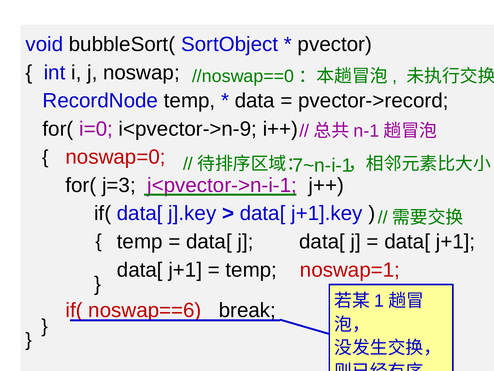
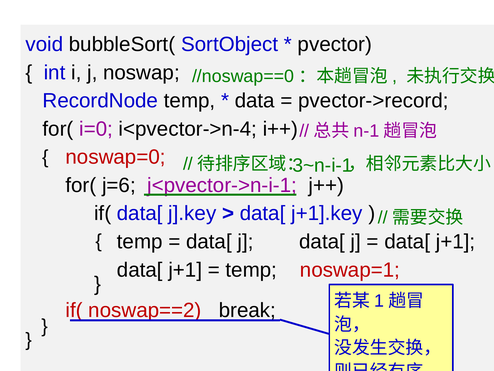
i<pvector->n-9: i<pvector->n-9 -> i<pvector->n-4 (188, 129)
7~n-i-1: 7~n-i-1 -> 3~n-i-1 (323, 165)
j=3: j=3 -> j=6 (119, 185)
noswap==6: noswap==6 -> noswap==2 (145, 310)
